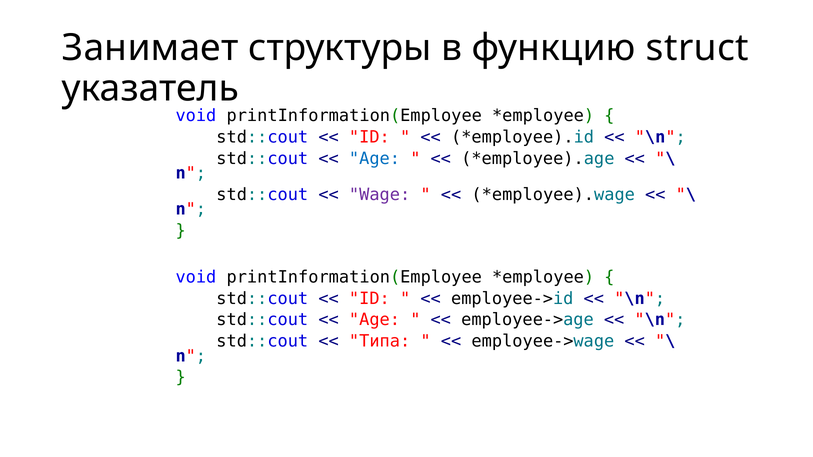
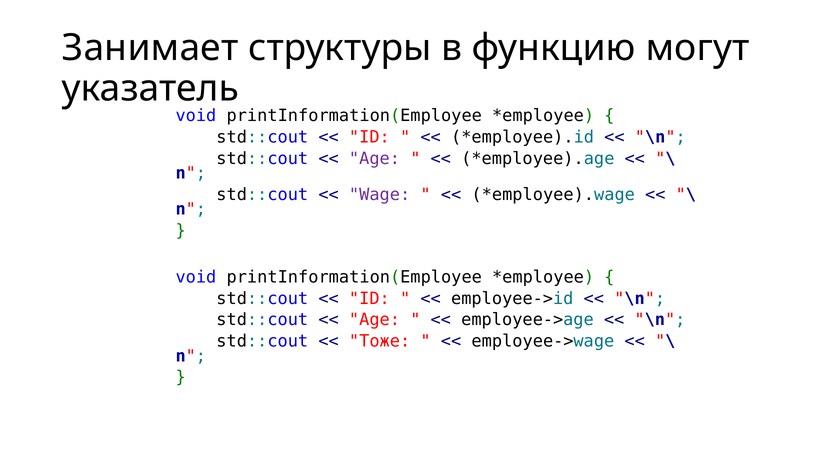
struct: struct -> могут (698, 48)
Age colour: blue -> purple (375, 159)
Типа: Типа -> Тоже (380, 342)
